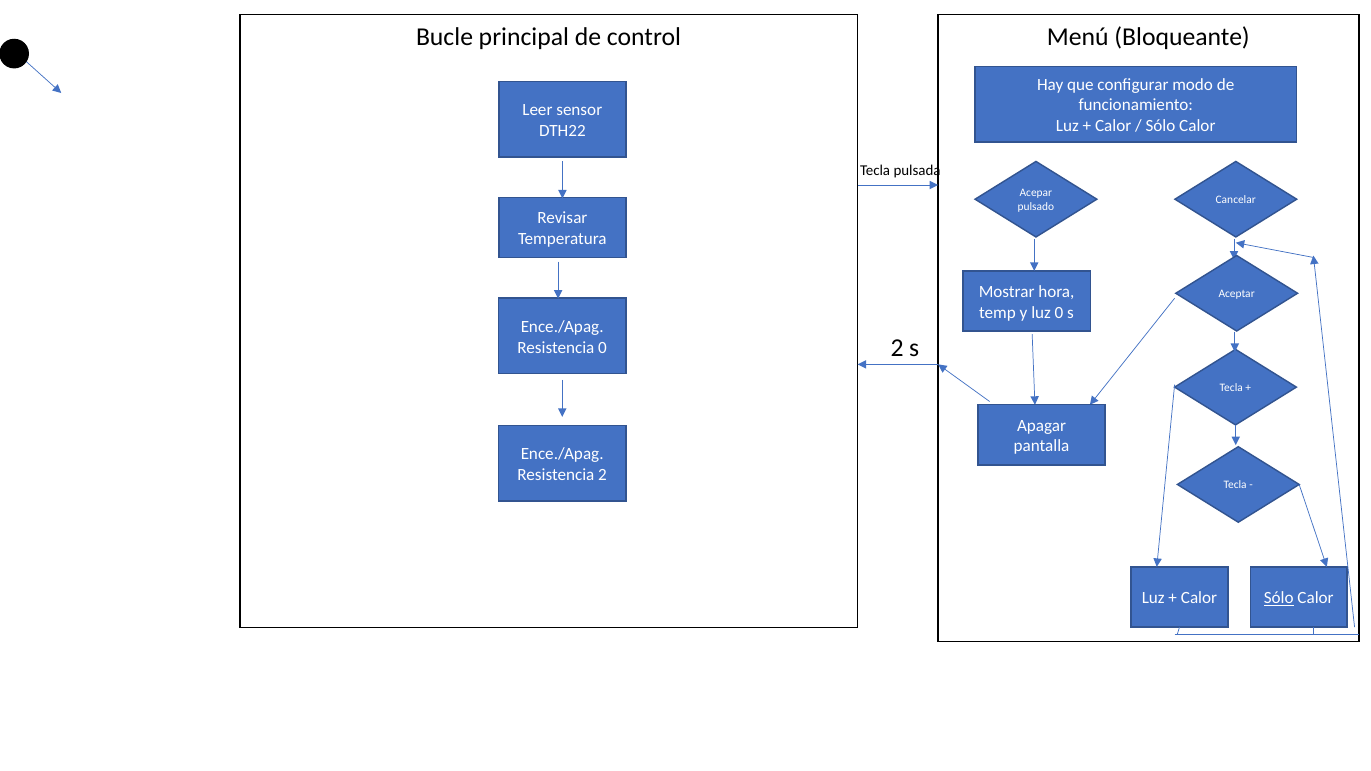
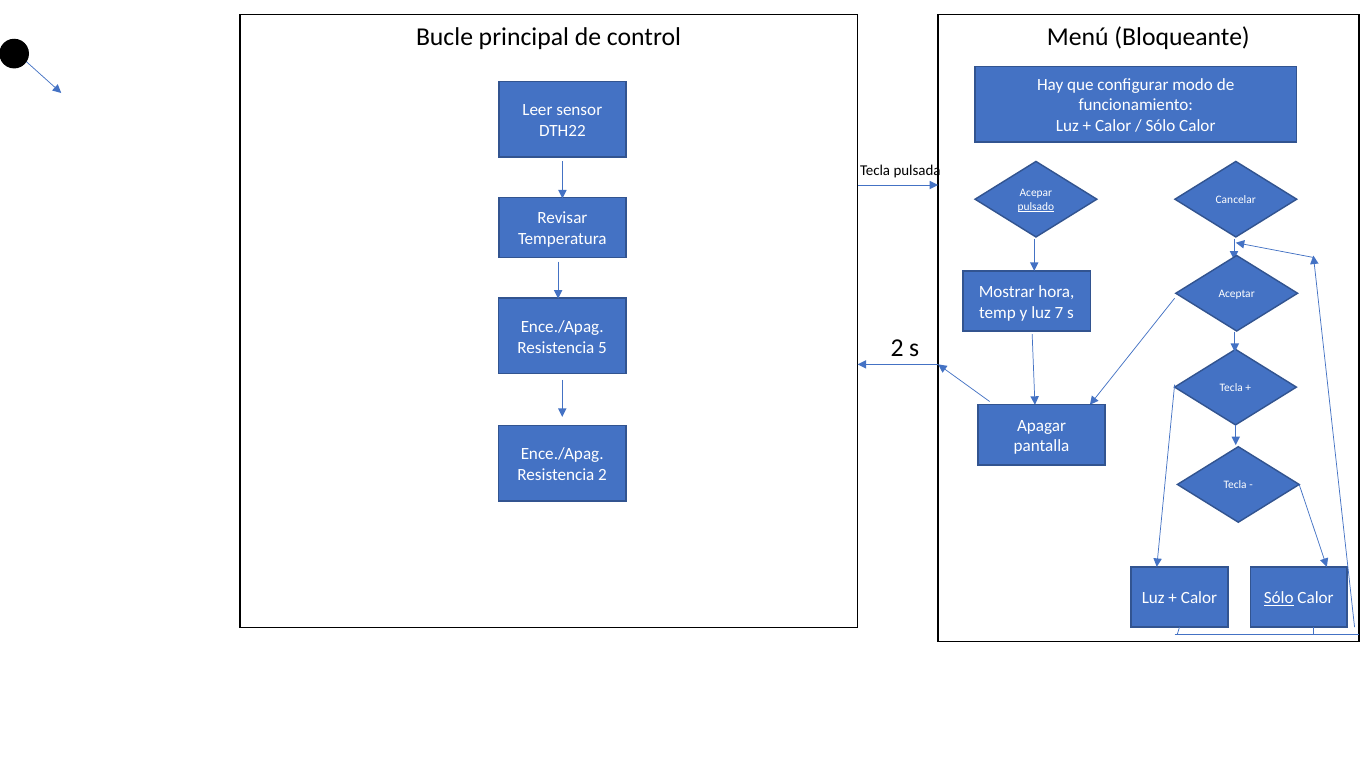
pulsado underline: none -> present (1036, 207)
luz 0: 0 -> 7 (1059, 312)
Resistencia 0: 0 -> 5 (602, 348)
